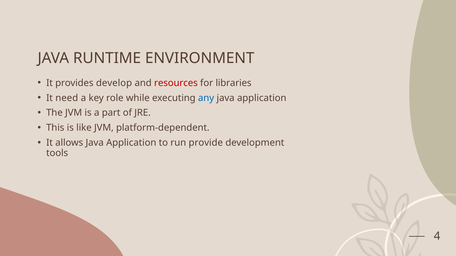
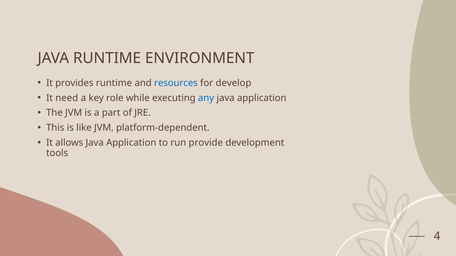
provides develop: develop -> runtime (114, 83)
resources colour: red -> blue (176, 83)
libraries: libraries -> develop (233, 83)
